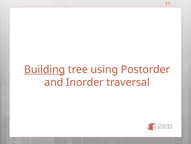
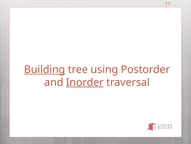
Inorder underline: none -> present (85, 82)
